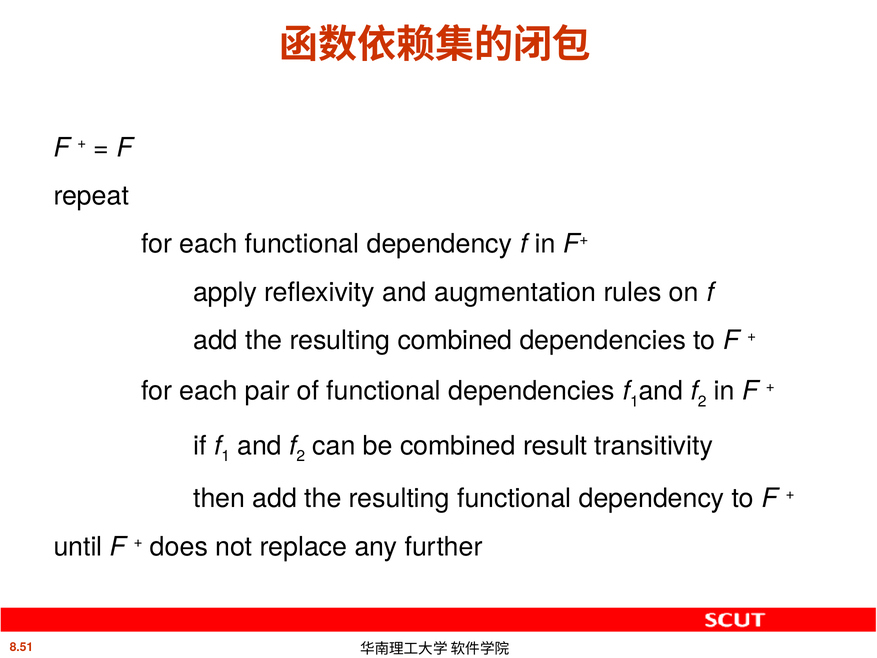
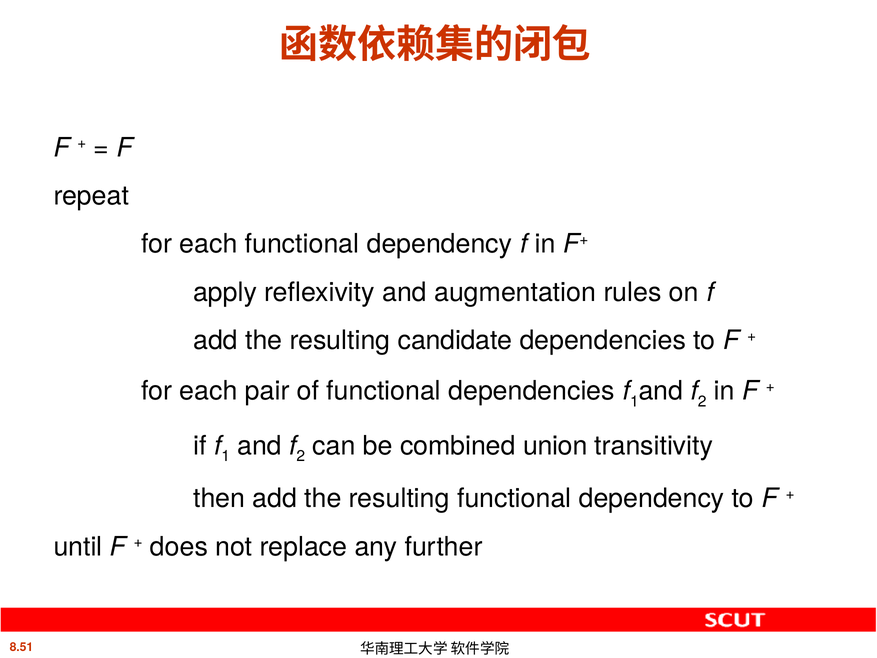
resulting combined: combined -> candidate (455, 340)
result: result -> union (555, 446)
